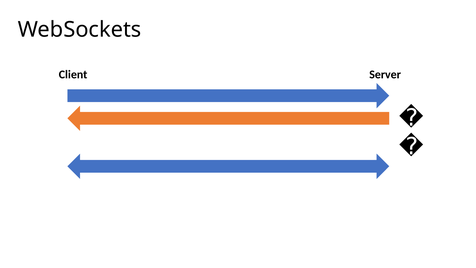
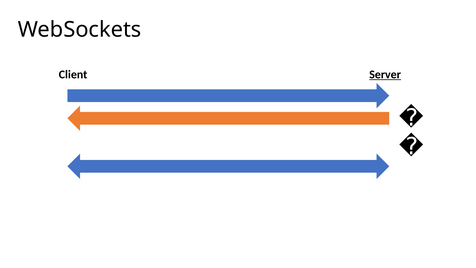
Server underline: none -> present (385, 74)
